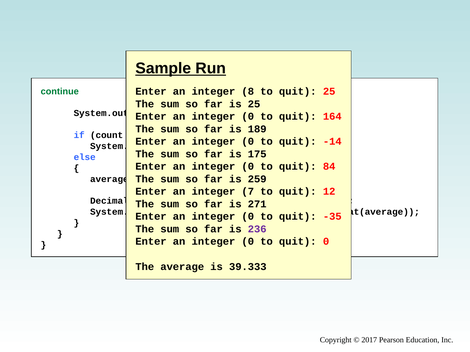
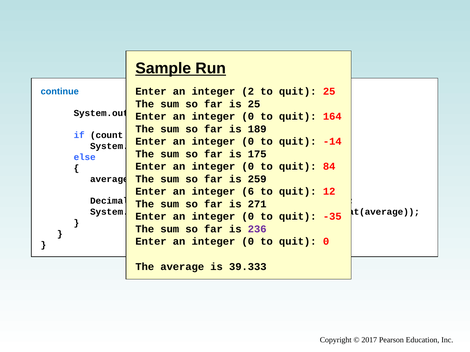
continue colour: green -> blue (60, 92)
8: 8 -> 2 (248, 92)
7: 7 -> 6 (248, 192)
